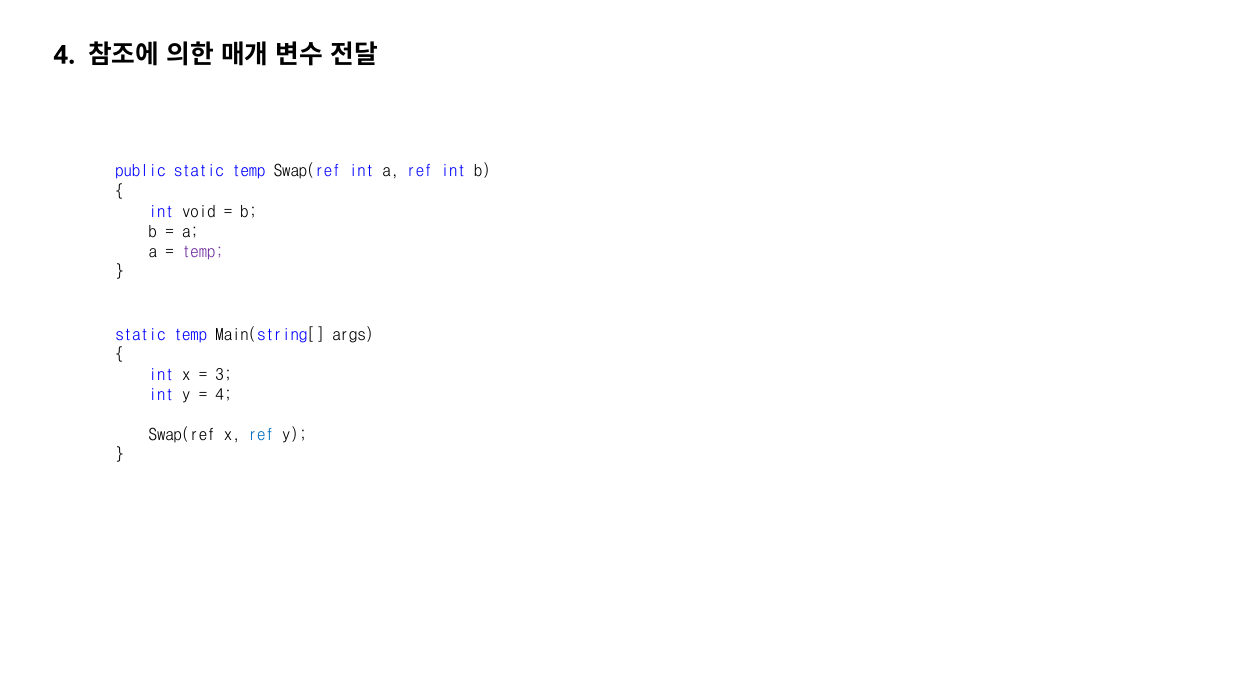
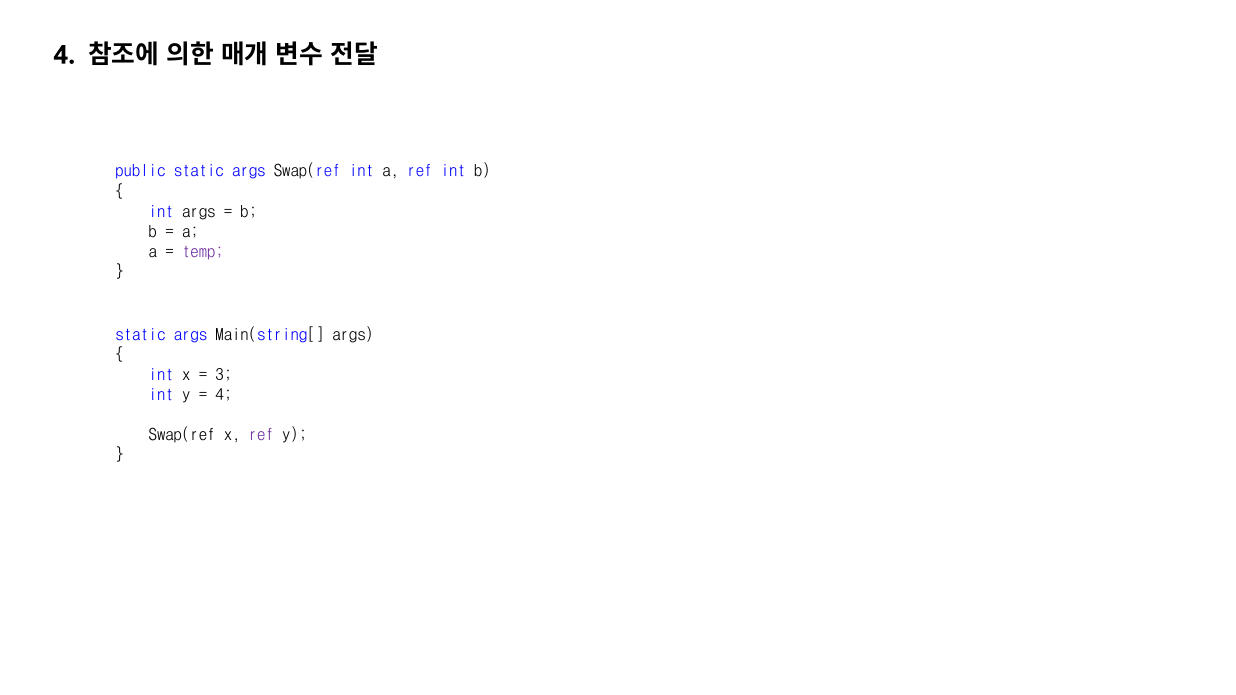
public static temp: temp -> args (249, 171)
int void: void -> args (199, 212)
temp: temp -> args (190, 335)
ref colour: blue -> purple (261, 435)
